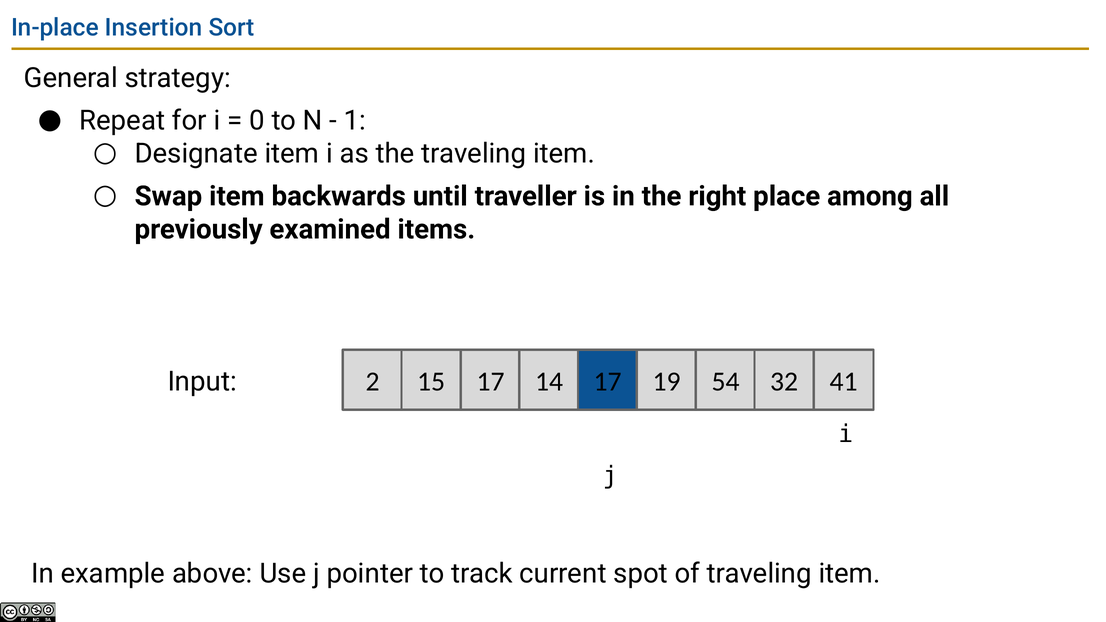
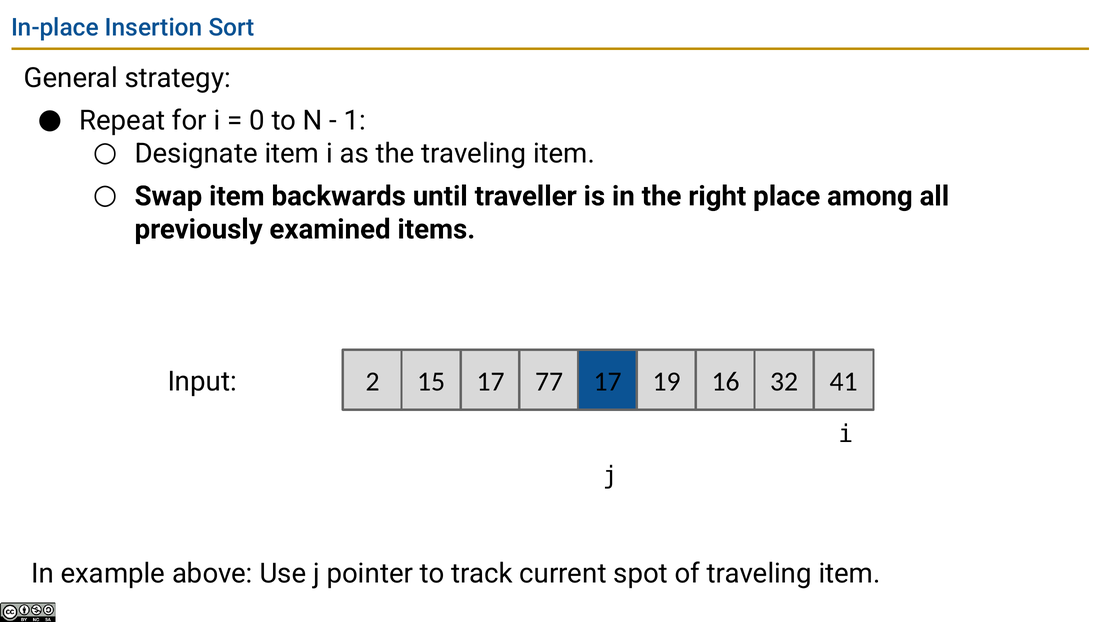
14: 14 -> 77 (549, 382)
54: 54 -> 16 (726, 382)
